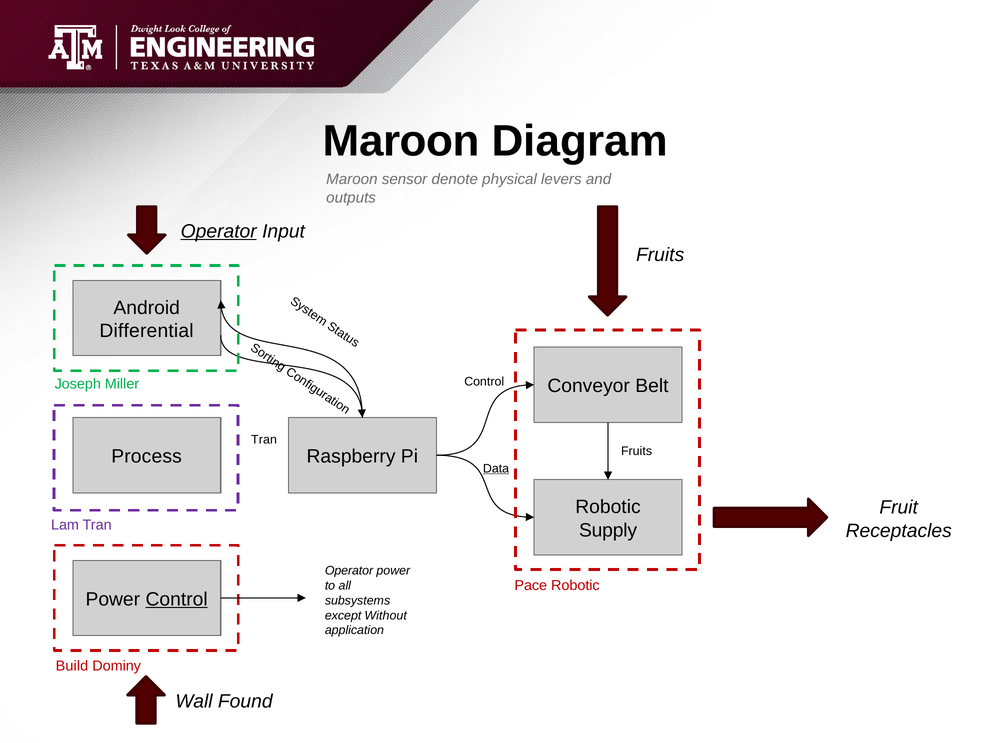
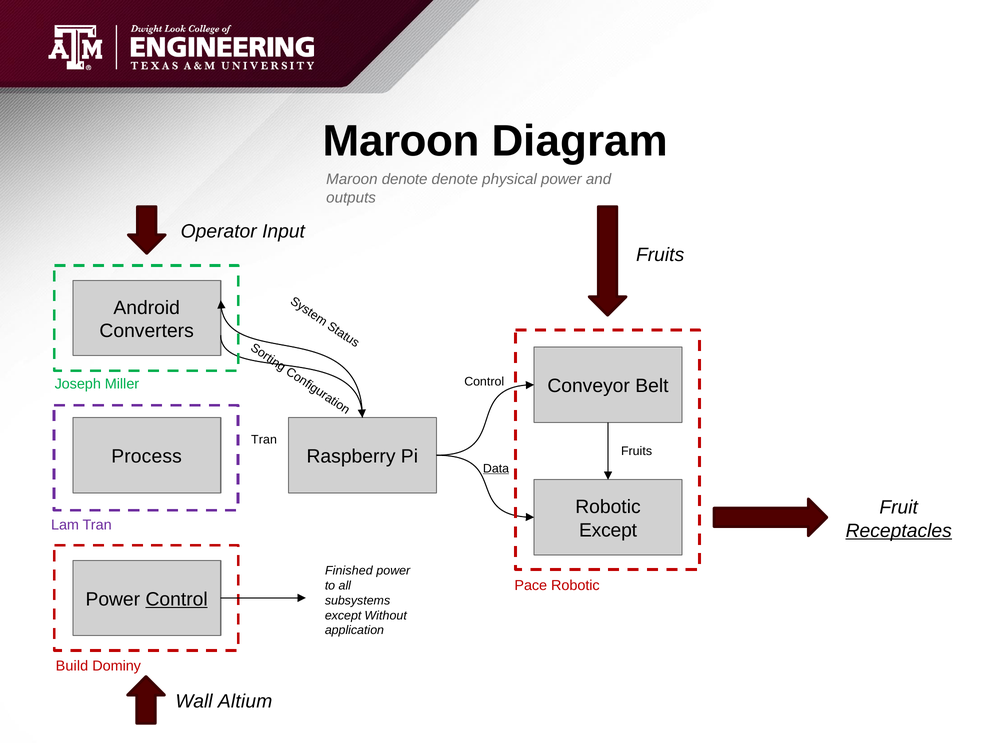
Maroon sensor: sensor -> denote (405, 180)
physical levers: levers -> power (561, 180)
Operator underline: present -> none (219, 231)
Differential: Differential -> Converters (147, 331)
Supply: Supply -> Except (608, 530)
Receptacles underline: none -> present (899, 531)
Operator: Operator -> Finished (349, 571)
Found: Found -> Altium (245, 701)
